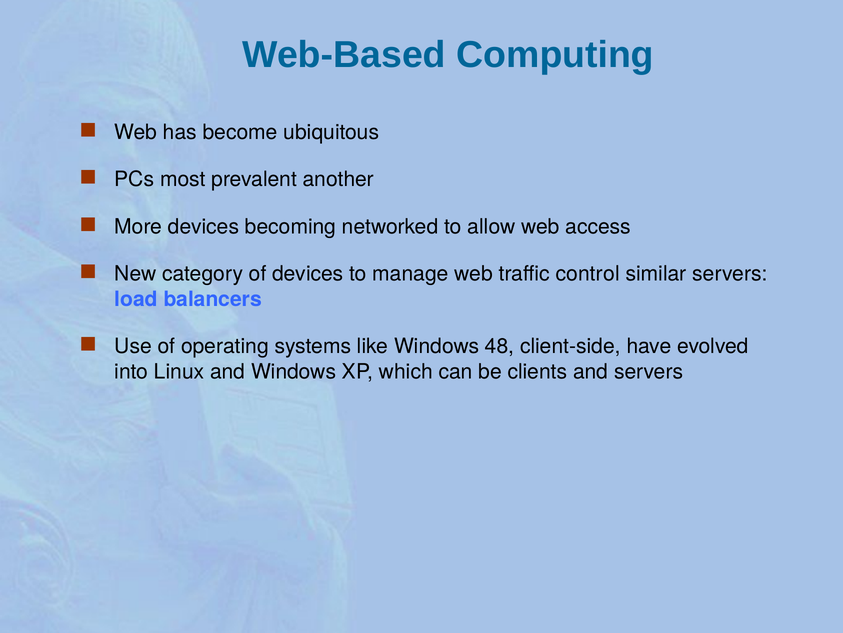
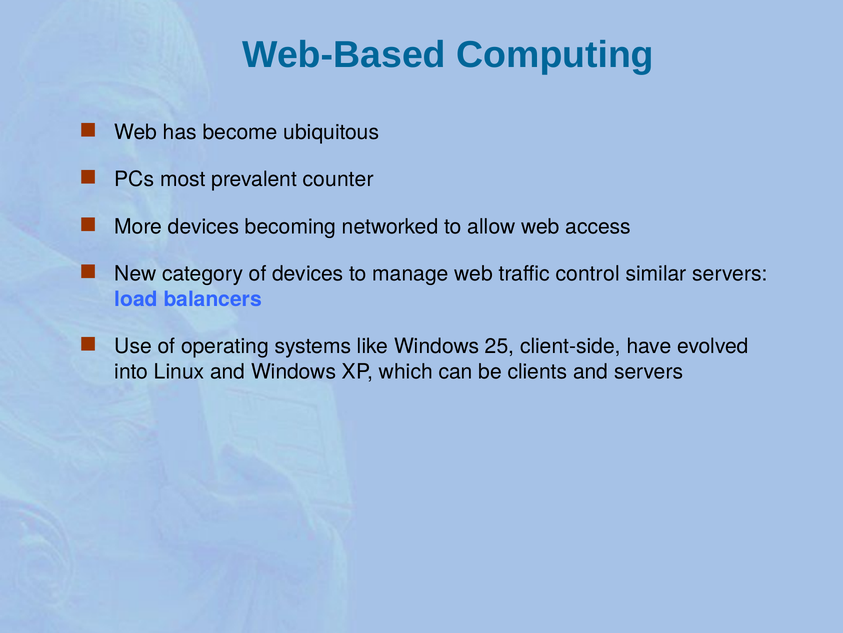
another: another -> counter (338, 179)
48: 48 -> 25 (500, 346)
